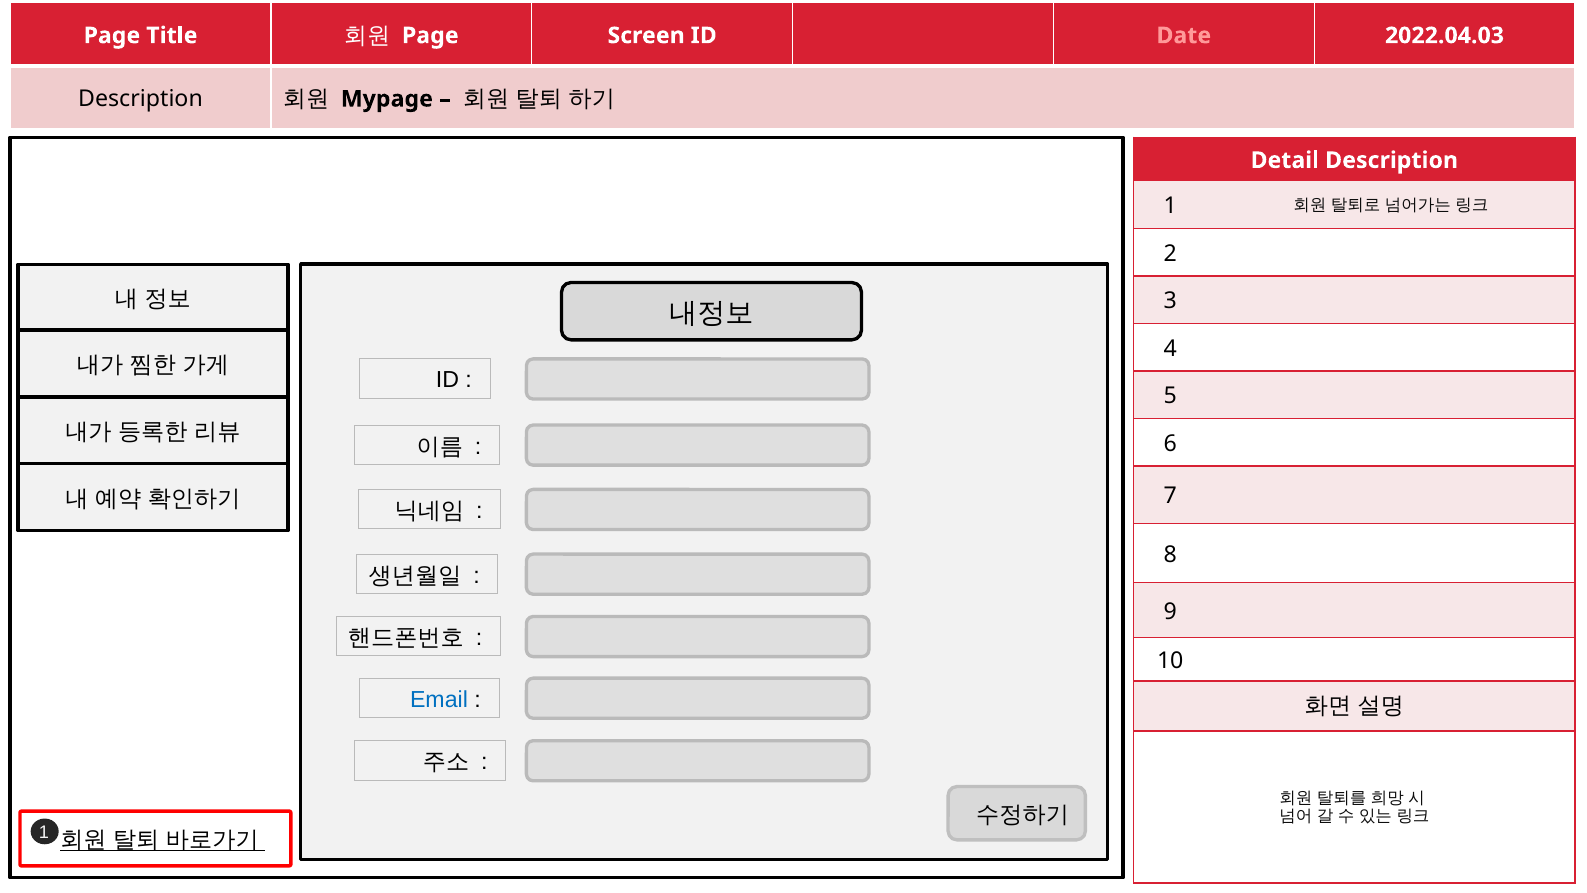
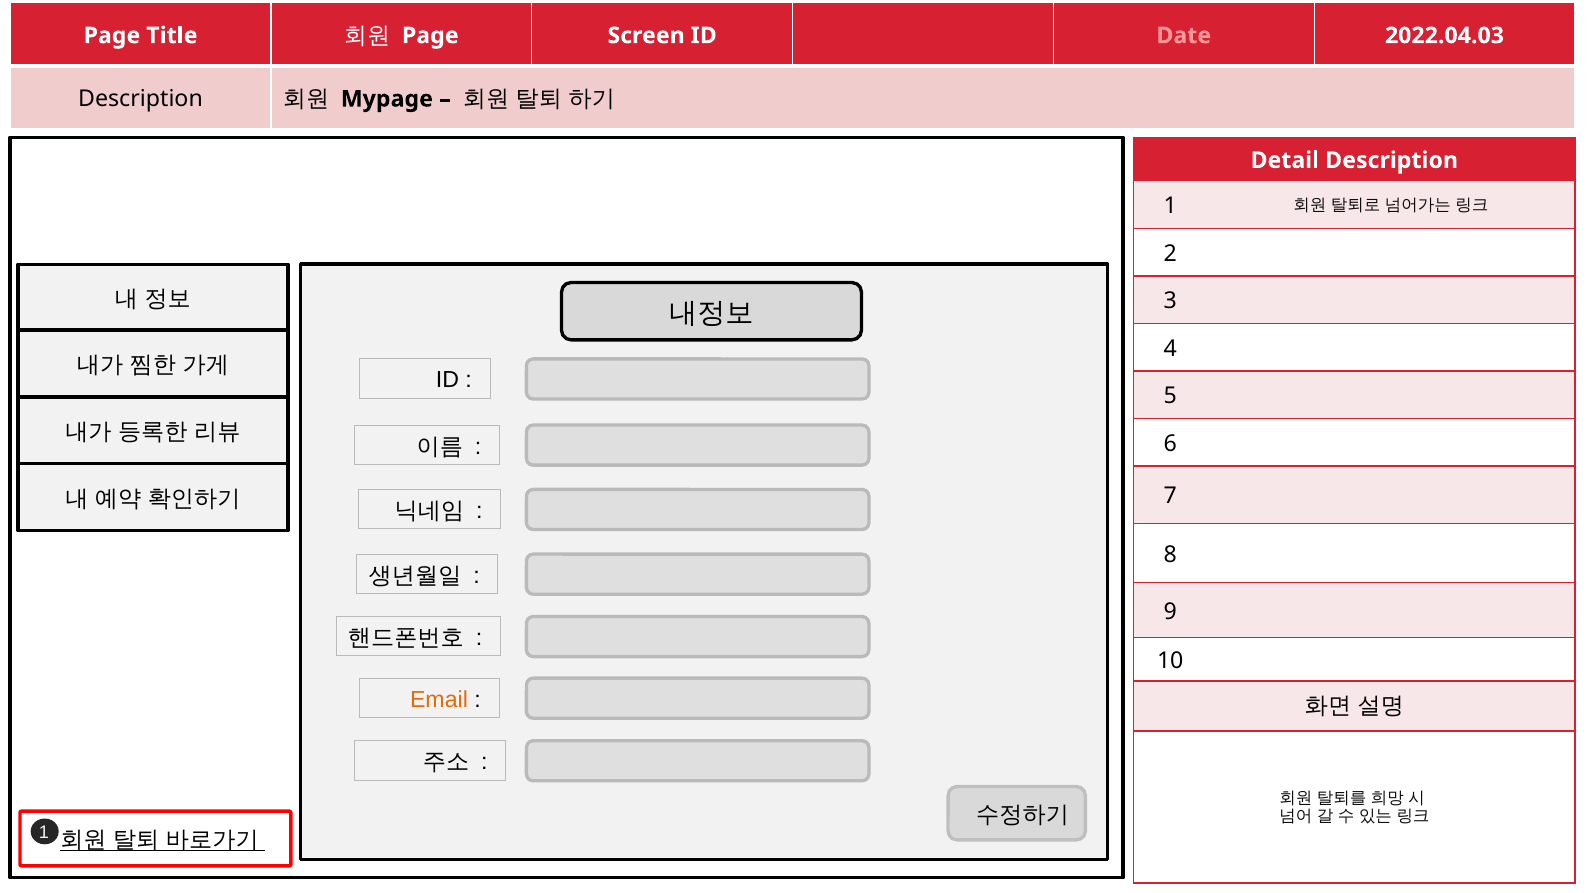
Email colour: blue -> orange (439, 699)
